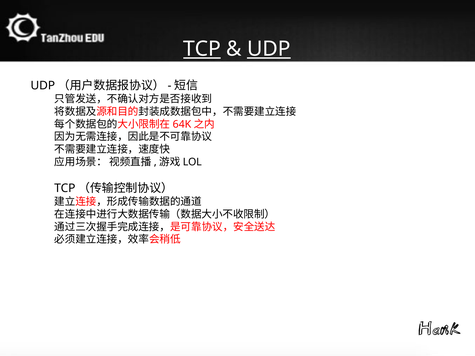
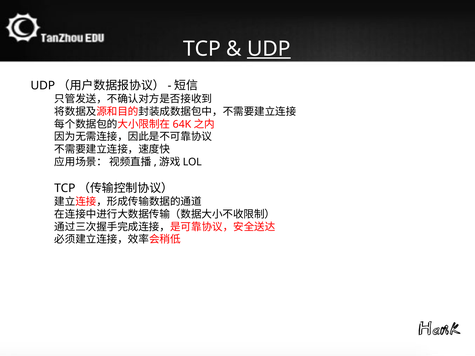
TCP underline: present -> none (202, 49)
